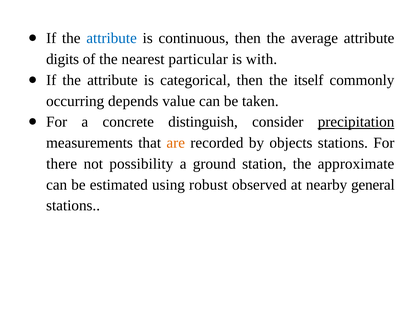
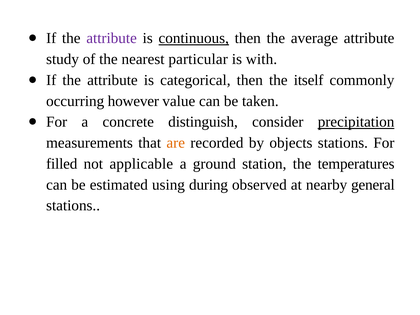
attribute colour: blue -> purple (112, 38)
continuous underline: none -> present (194, 38)
digits: digits -> study (63, 59)
depends: depends -> however (133, 101)
there: there -> filled (62, 164)
possibility: possibility -> applicable (141, 164)
approximate: approximate -> temperatures (356, 164)
robust: robust -> during (209, 185)
